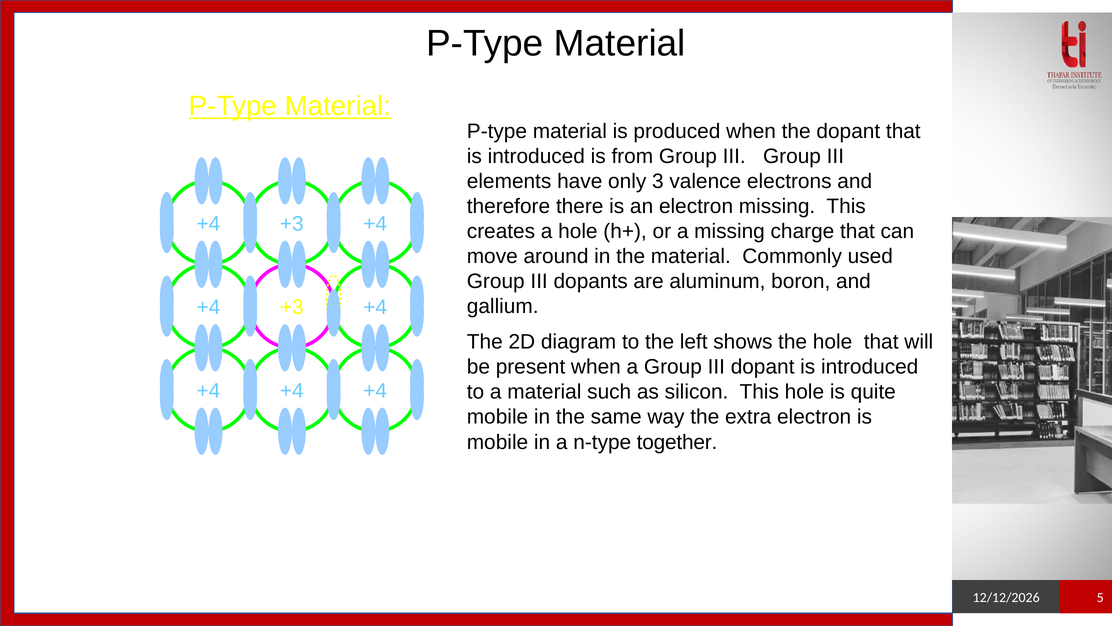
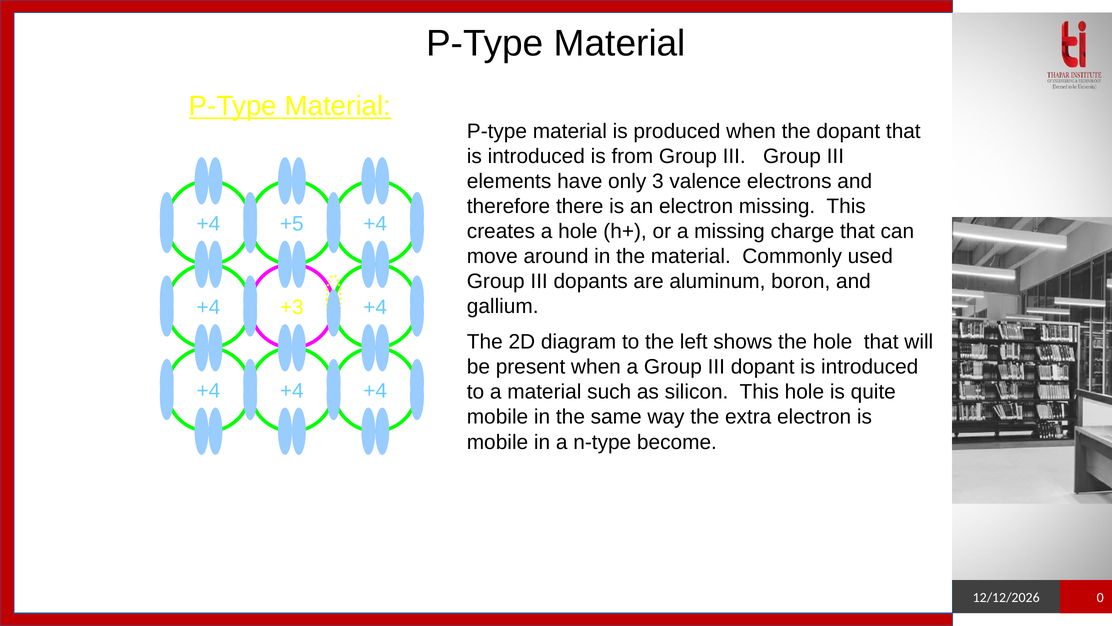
+3: +3 -> +5 (292, 224)
together: together -> become (677, 442)
5: 5 -> 0 (1100, 597)
